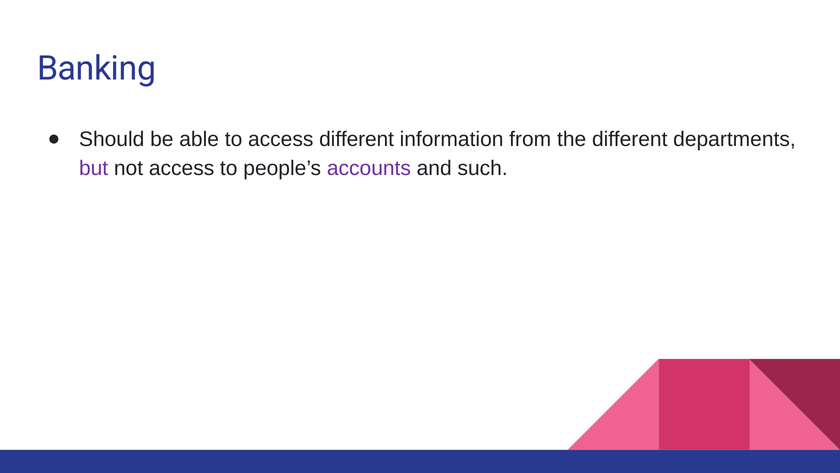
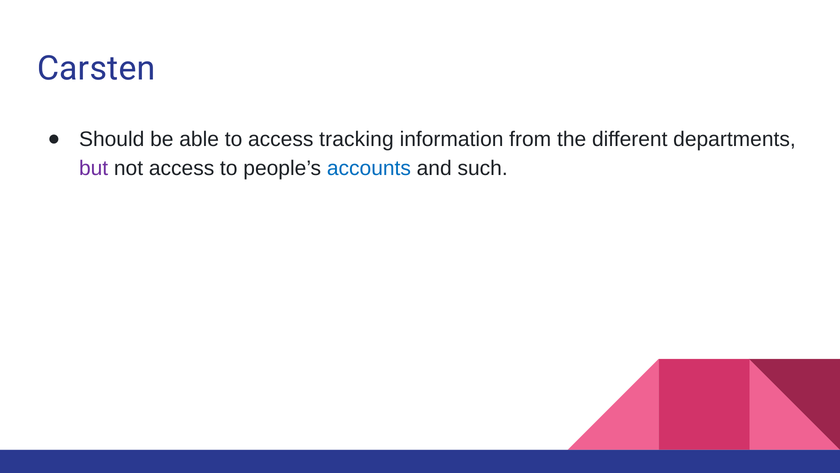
Banking: Banking -> Carsten (96, 69)
access different: different -> tracking (356, 139)
accounts colour: purple -> blue (369, 168)
